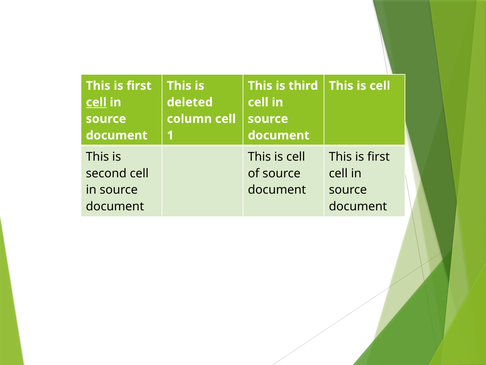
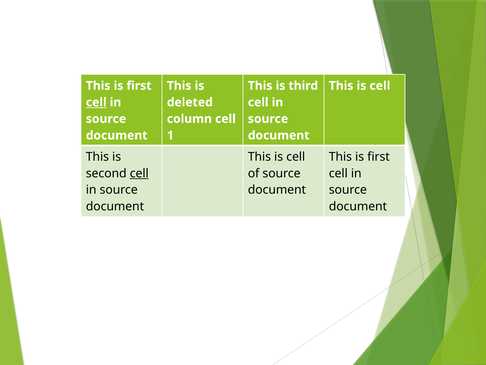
cell underline: none -> present (139, 173)
